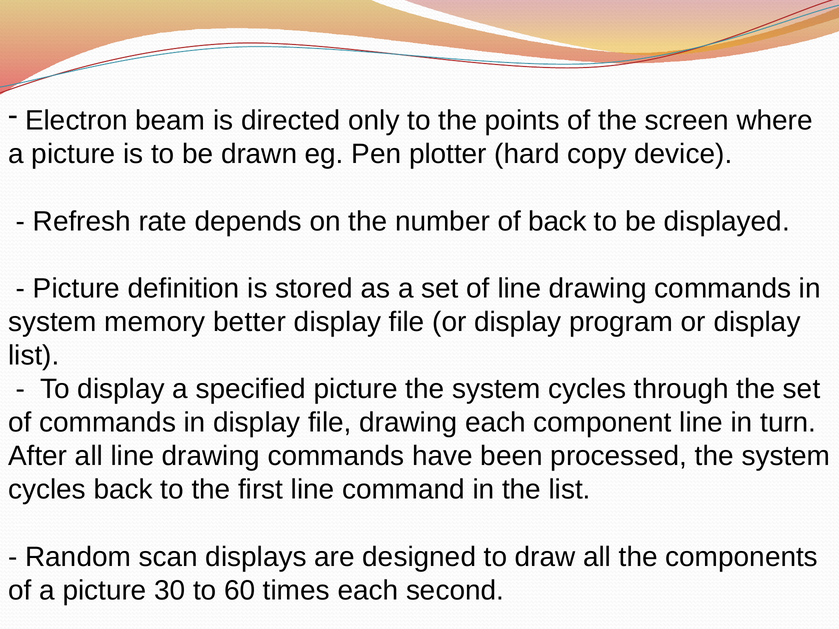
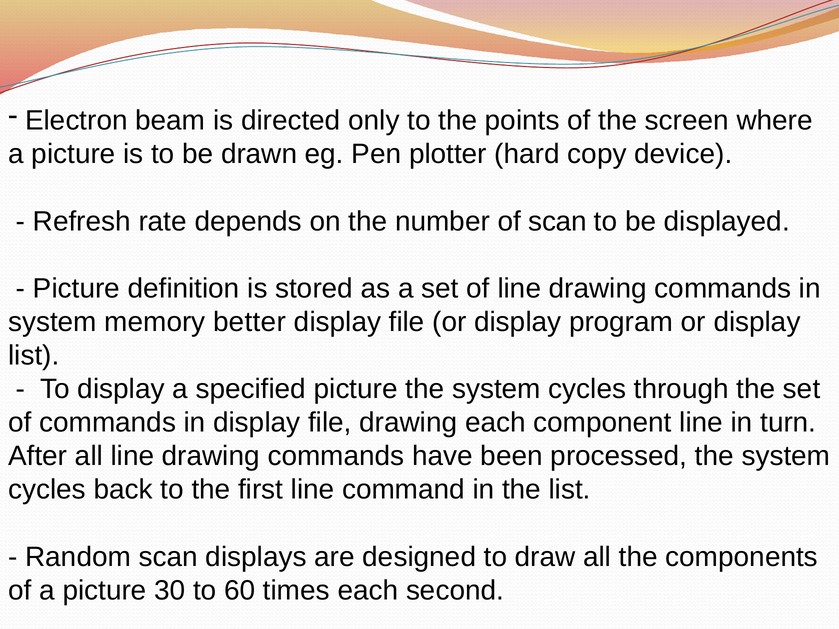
of back: back -> scan (558, 221)
